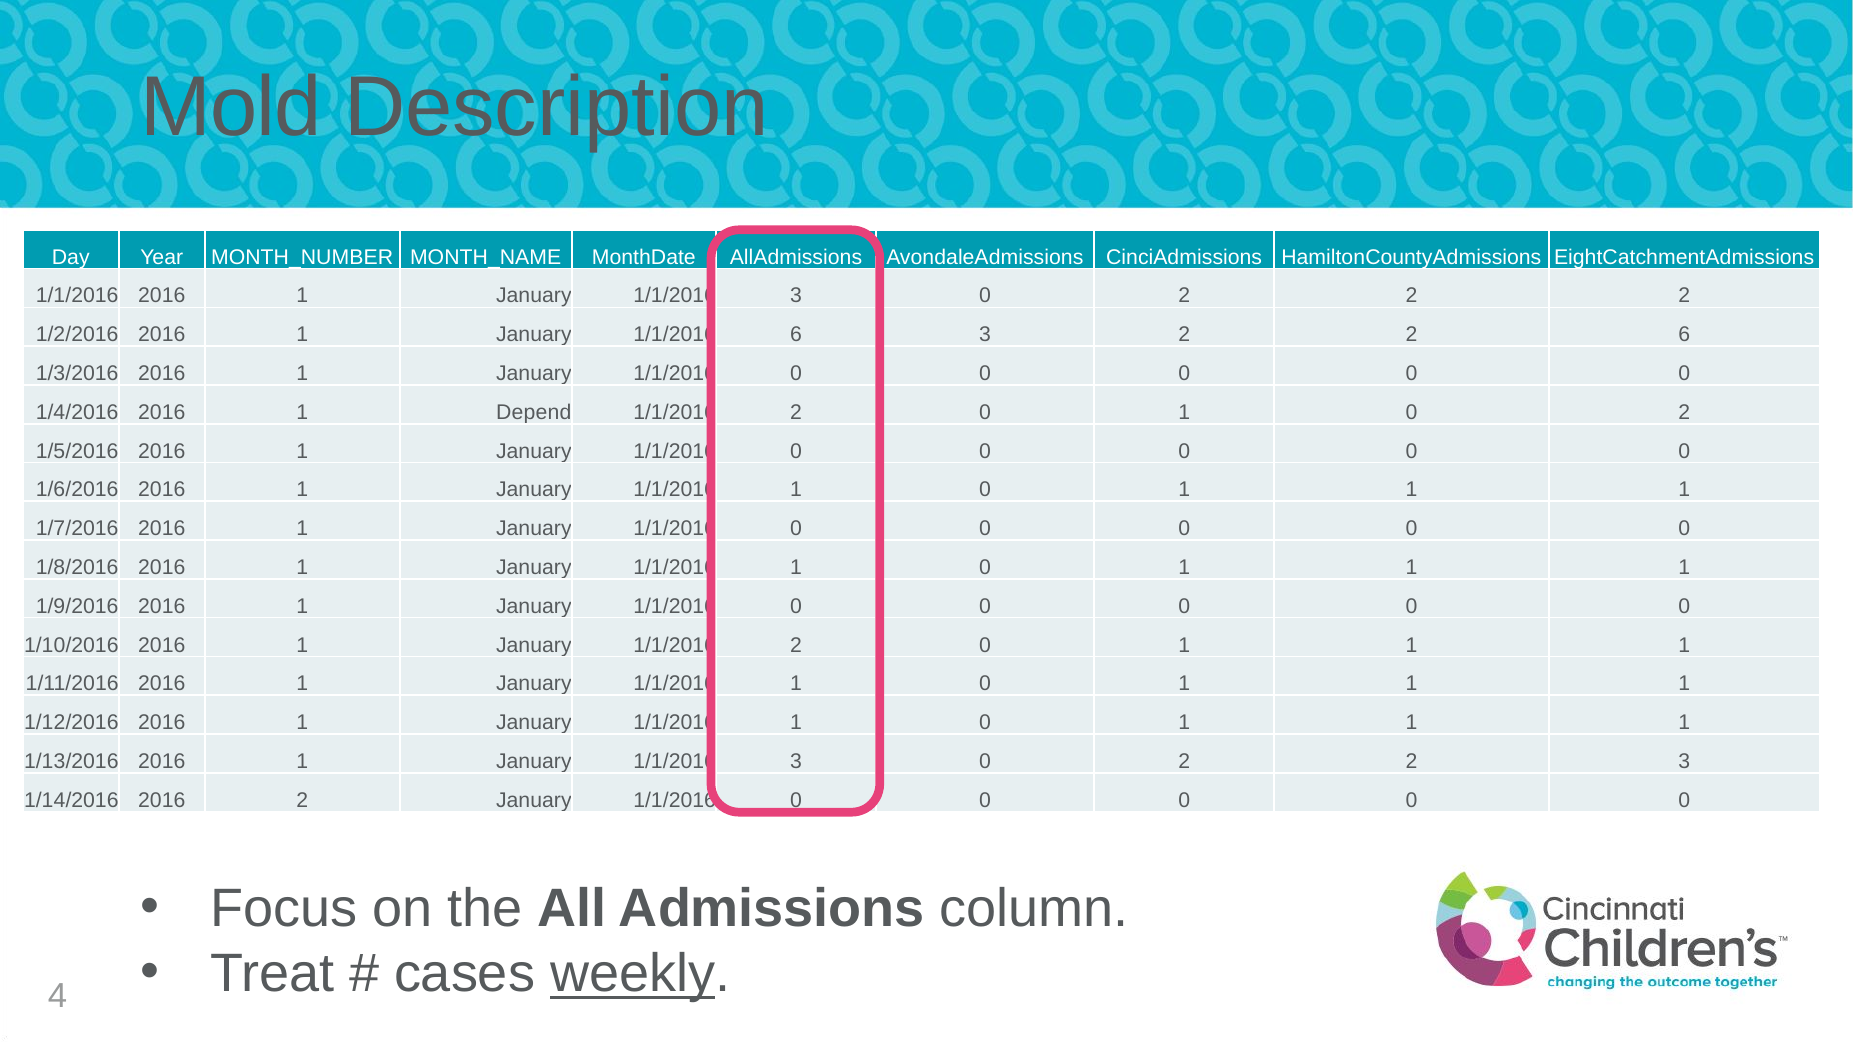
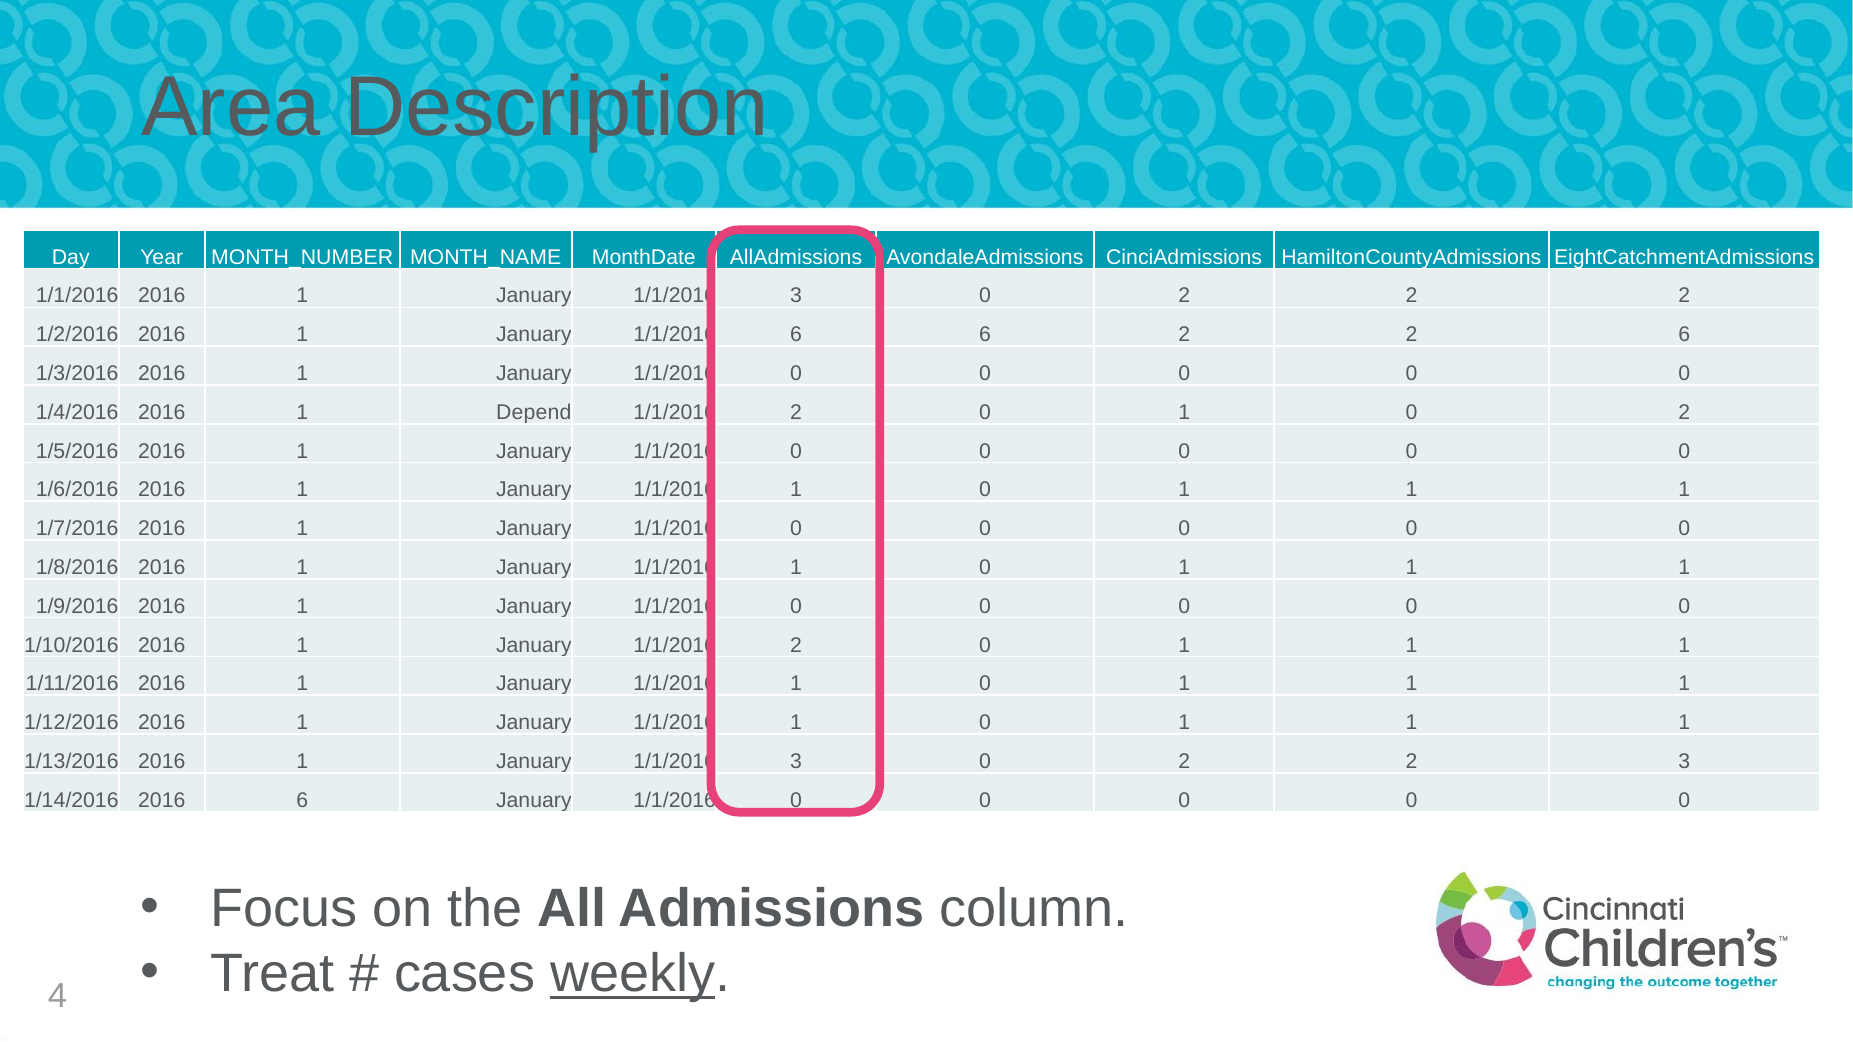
Mold: Mold -> Area (231, 108)
6 3: 3 -> 6 (985, 335)
2016 2: 2 -> 6 (302, 800)
